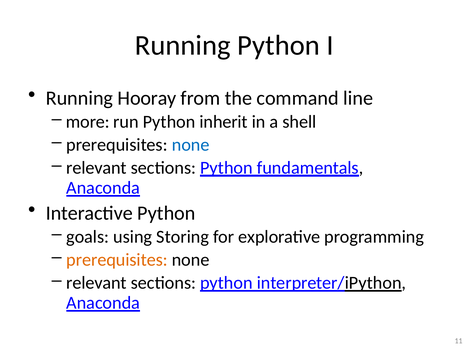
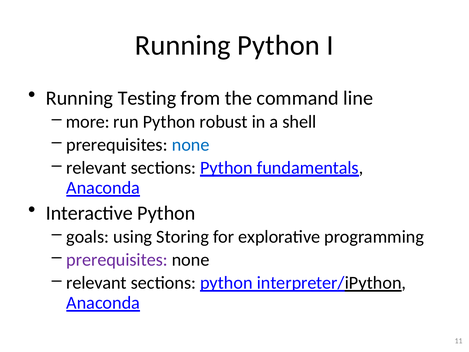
Hooray: Hooray -> Testing (147, 98)
inherit: inherit -> robust (224, 122)
prerequisites colour: orange -> purple (117, 260)
